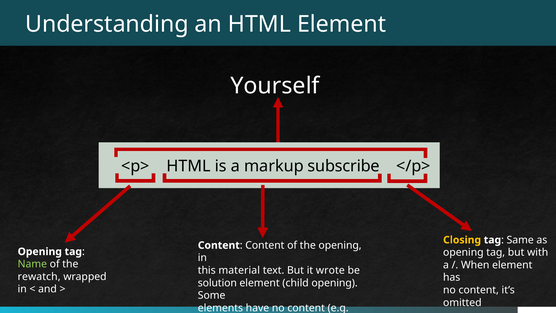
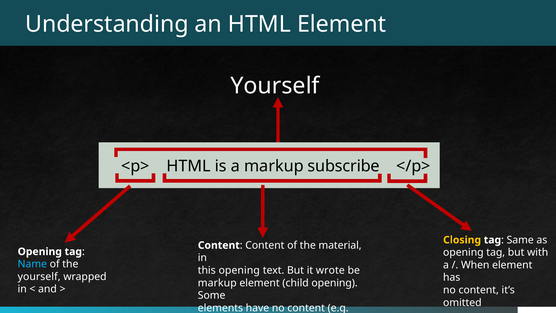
the opening: opening -> material (340, 245)
Name colour: light green -> light blue (32, 264)
this material: material -> opening (239, 270)
rewatch: rewatch -> yourself (39, 276)
solution: solution -> markup (217, 283)
